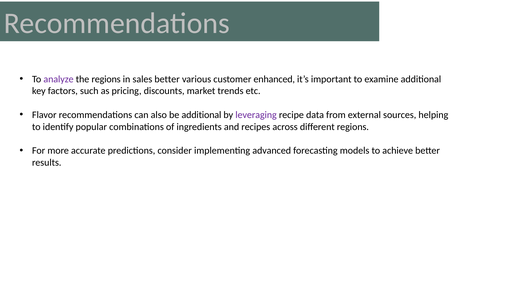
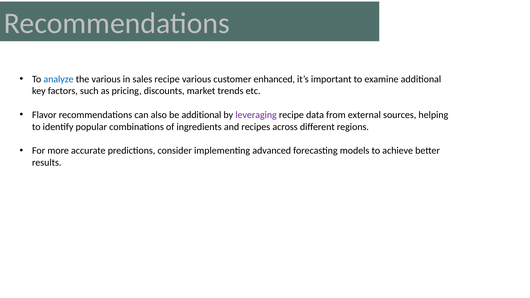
analyze colour: purple -> blue (59, 79)
the regions: regions -> various (106, 79)
sales better: better -> recipe (167, 79)
